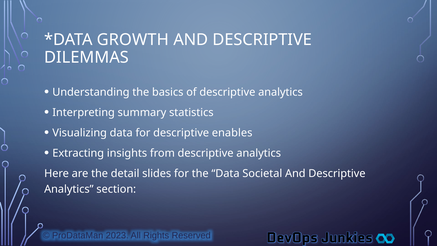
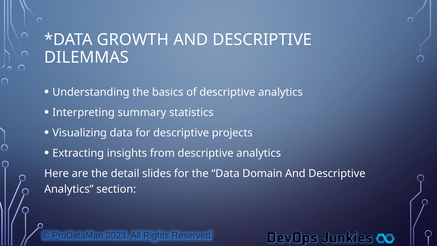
enables: enables -> projects (232, 133)
Societal: Societal -> Domain (262, 173)
